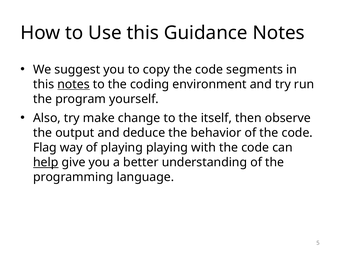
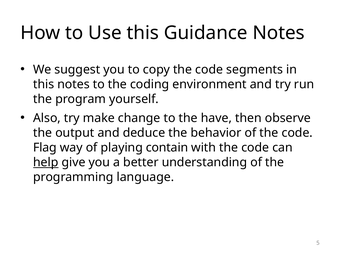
notes underline: present -> none (74, 84)
itself: itself -> have (216, 118)
playing playing: playing -> contain (167, 148)
